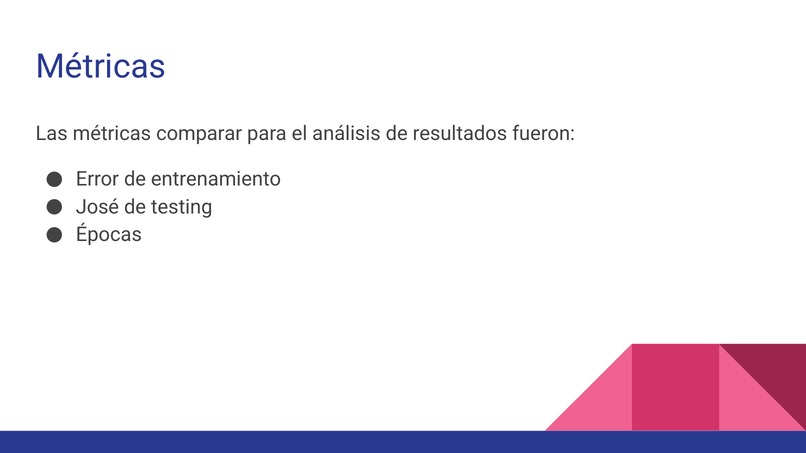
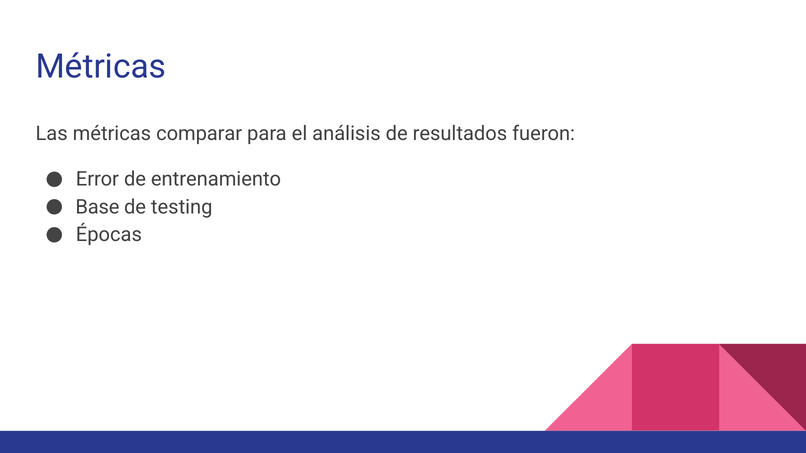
José: José -> Base (97, 207)
